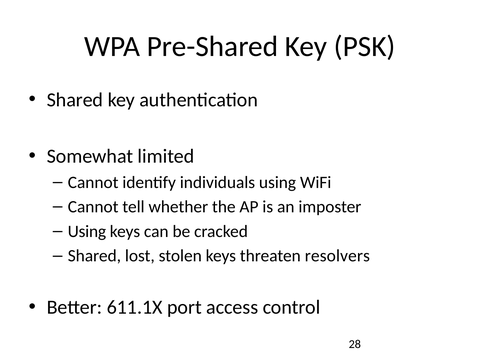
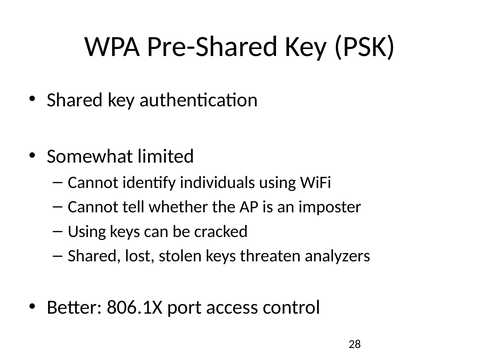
resolvers: resolvers -> analyzers (337, 256)
611.1X: 611.1X -> 806.1X (135, 307)
